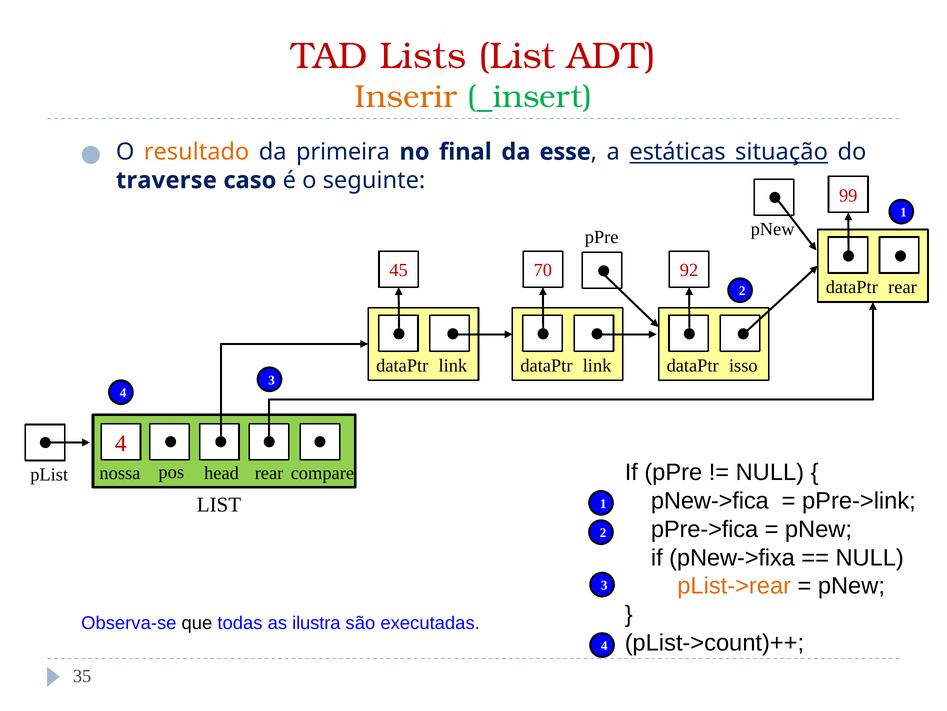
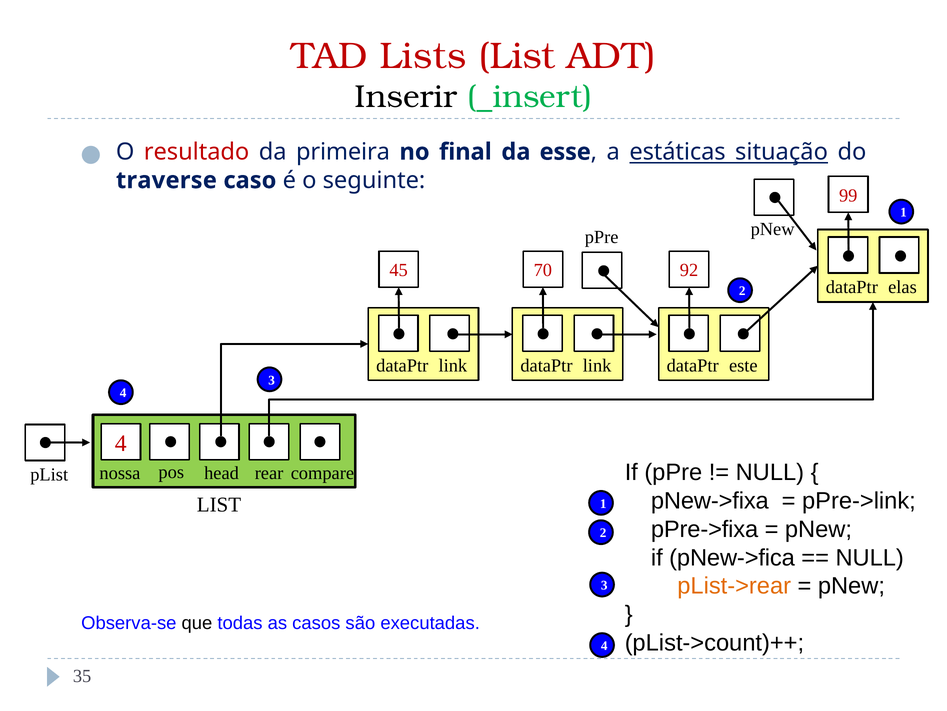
Inserir colour: orange -> black (406, 97)
resultado colour: orange -> red (197, 152)
dataPtr rear: rear -> elas (903, 287)
isso: isso -> este (743, 365)
pNew->fica: pNew->fica -> pNew->fixa (710, 500)
pPre->fica: pPre->fica -> pPre->fixa (705, 529)
pNew->fixa: pNew->fixa -> pNew->fica (732, 557)
ilustra: ilustra -> casos (316, 622)
